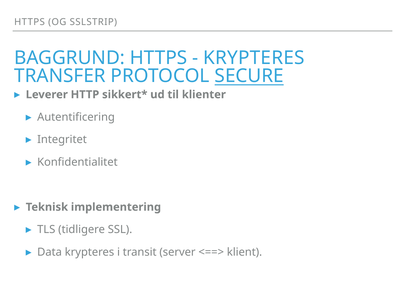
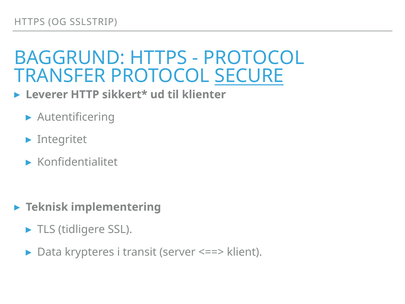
KRYPTERES: KRYPTERES -> PROTOCOL (254, 58)
